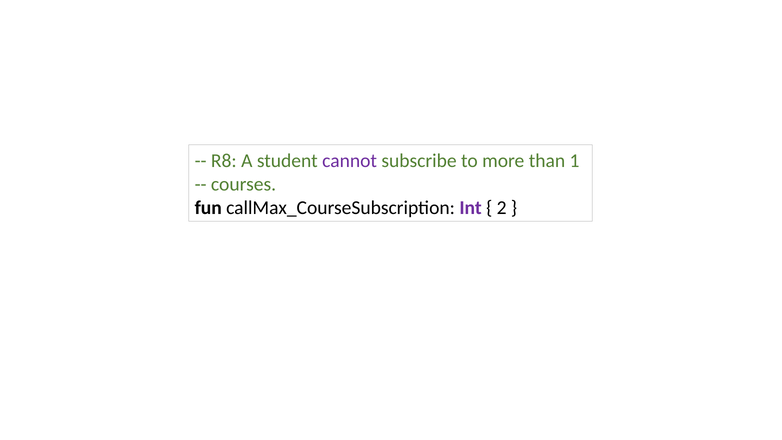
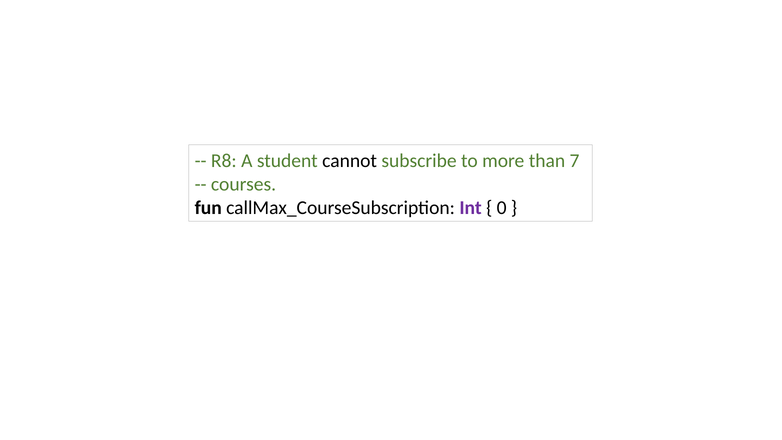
cannot colour: purple -> black (350, 161)
1: 1 -> 7 (575, 161)
2: 2 -> 0 (502, 208)
